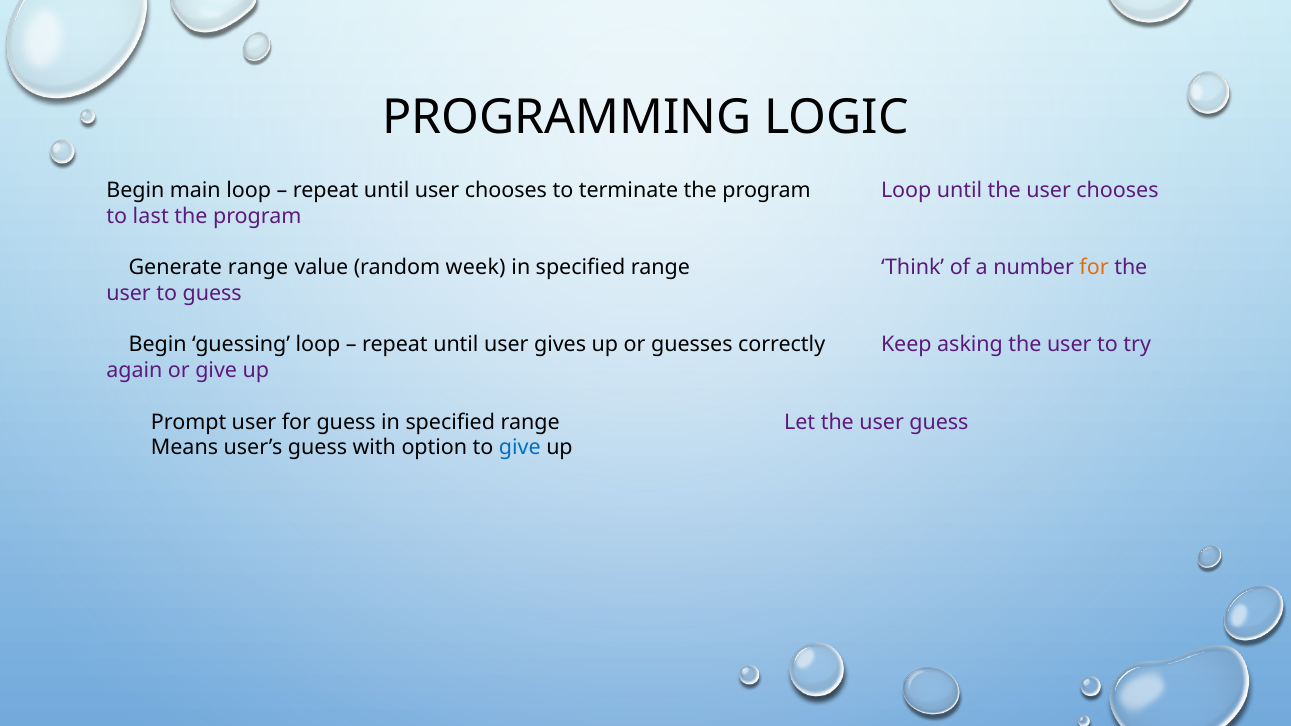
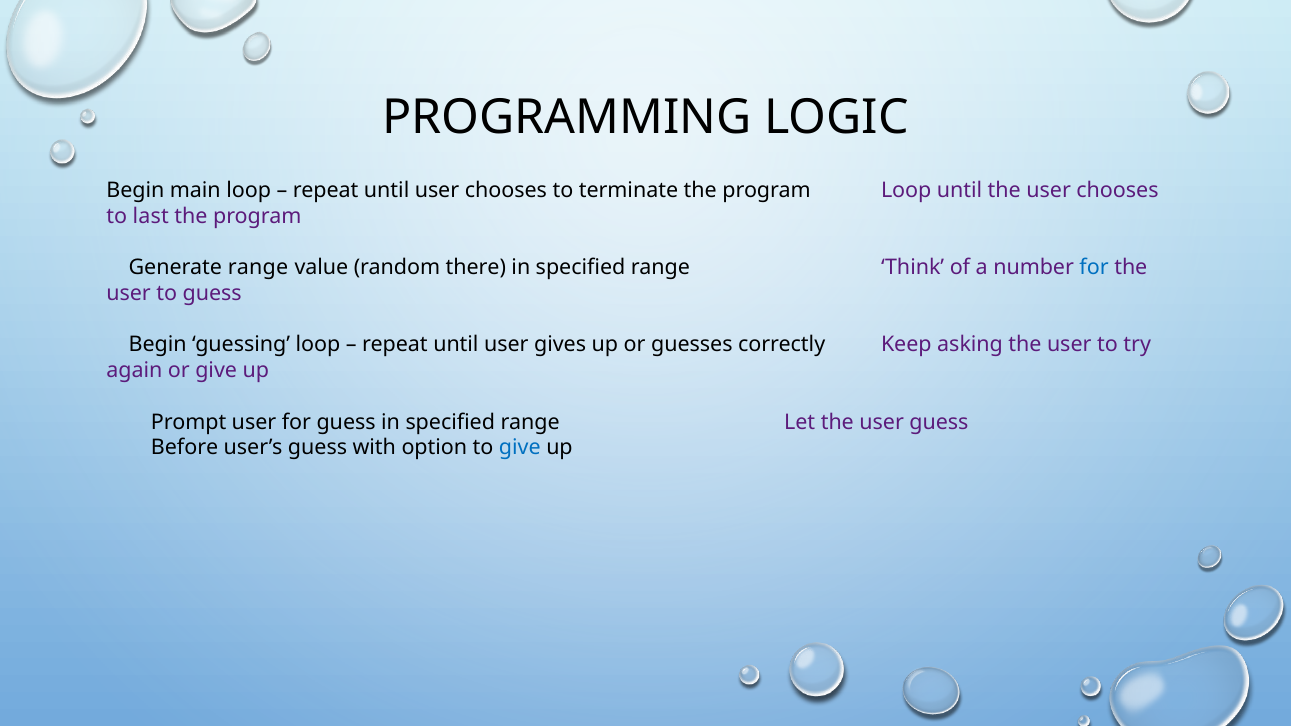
week: week -> there (476, 268)
for colour: orange -> blue (1094, 268)
Means: Means -> Before (185, 448)
